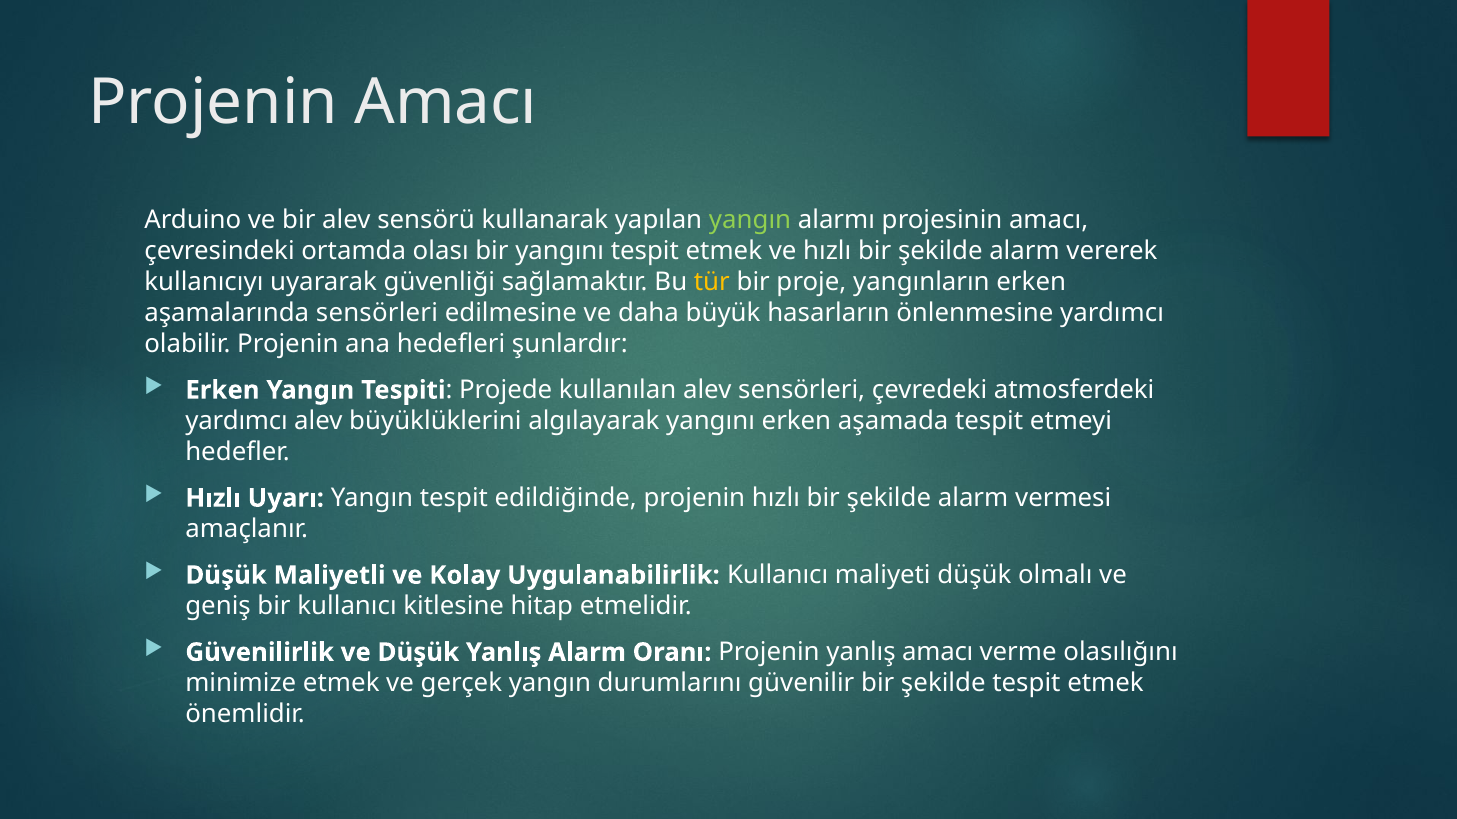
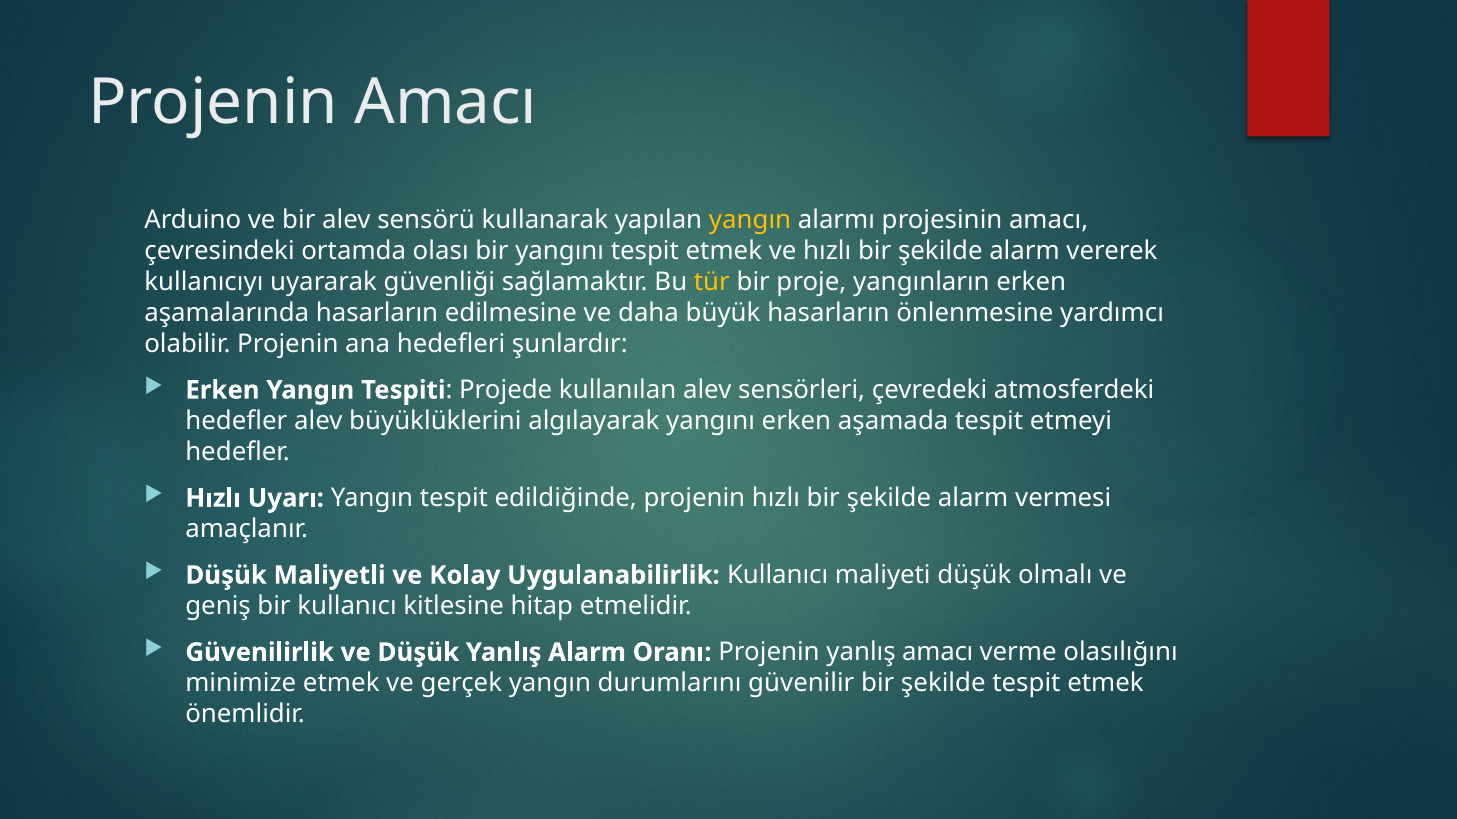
yangın colour: light green -> yellow (750, 220)
aşamalarında sensörleri: sensörleri -> hasarların (377, 313)
yardımcı: yardımcı -> hedefler (236, 421)
